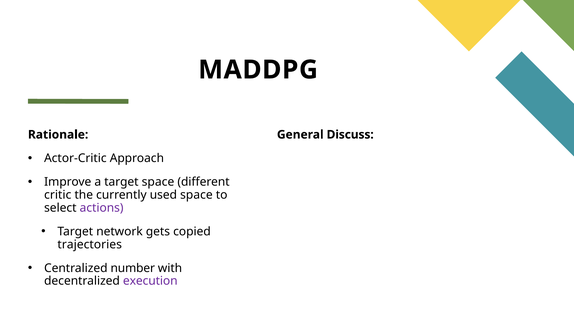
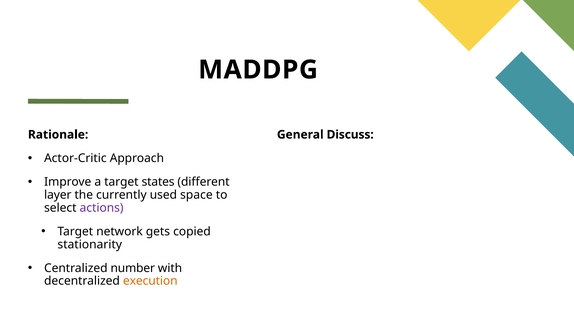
target space: space -> states (158, 182)
critic: critic -> layer (58, 195)
trajectories: trajectories -> stationarity (90, 244)
execution colour: purple -> orange (150, 281)
